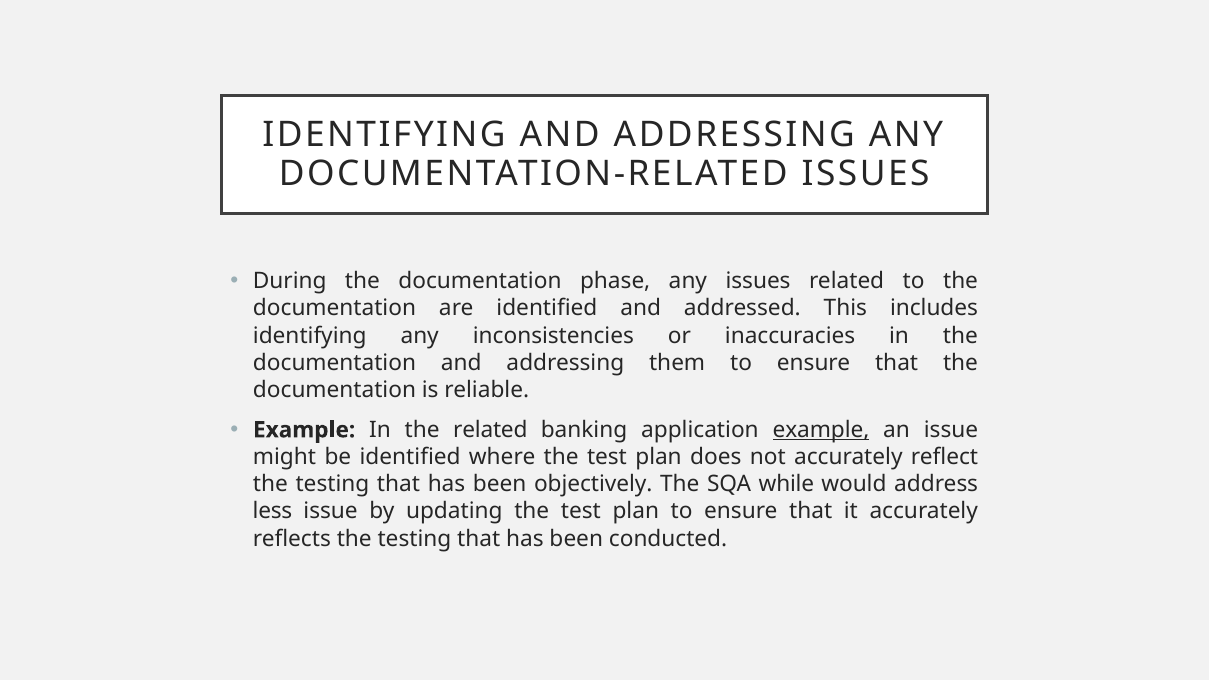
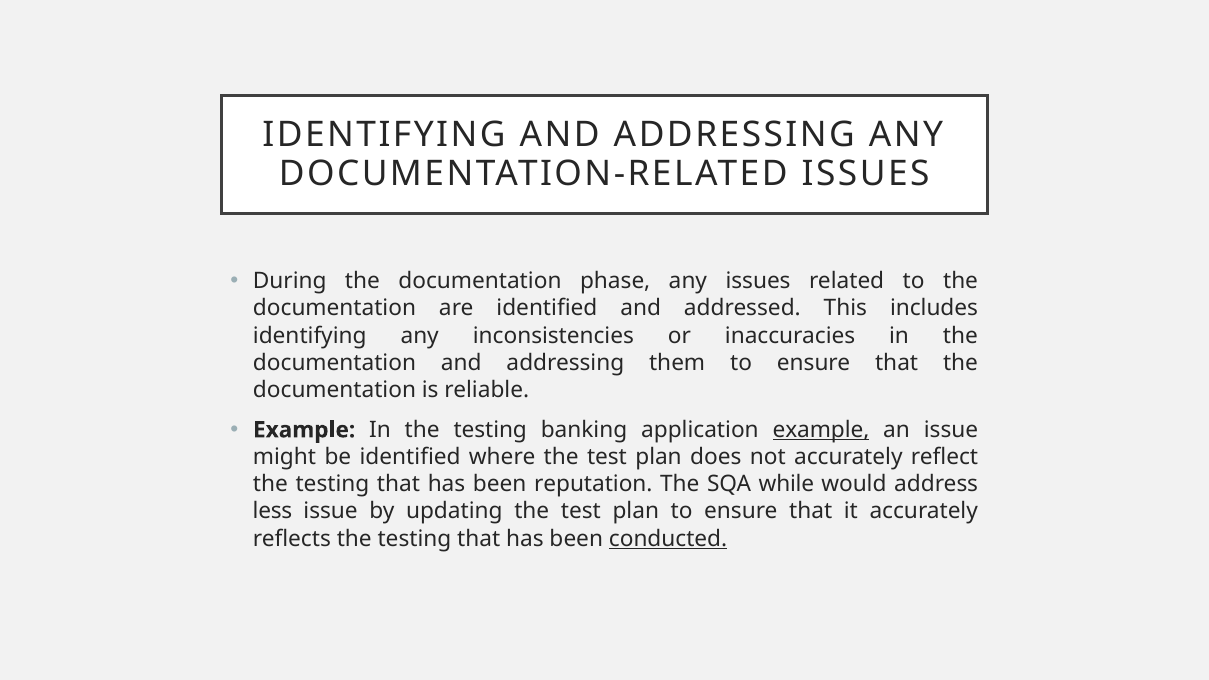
In the related: related -> testing (490, 430)
objectively: objectively -> reputation (593, 484)
conducted underline: none -> present (668, 539)
